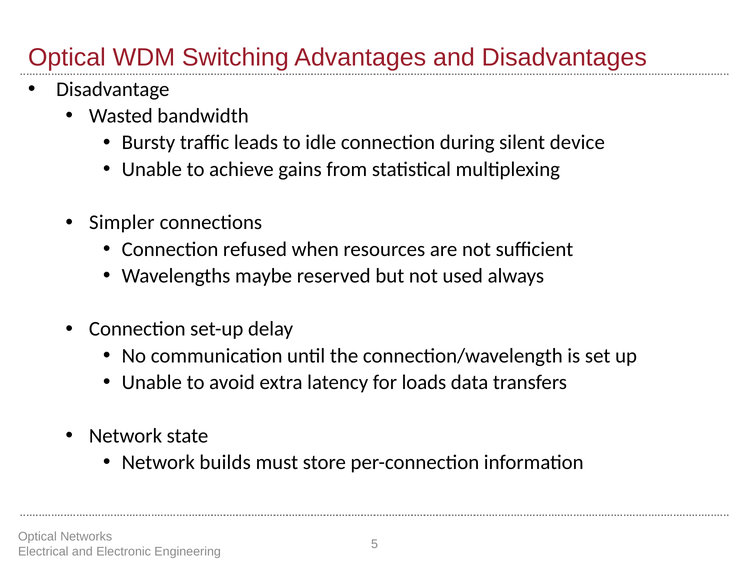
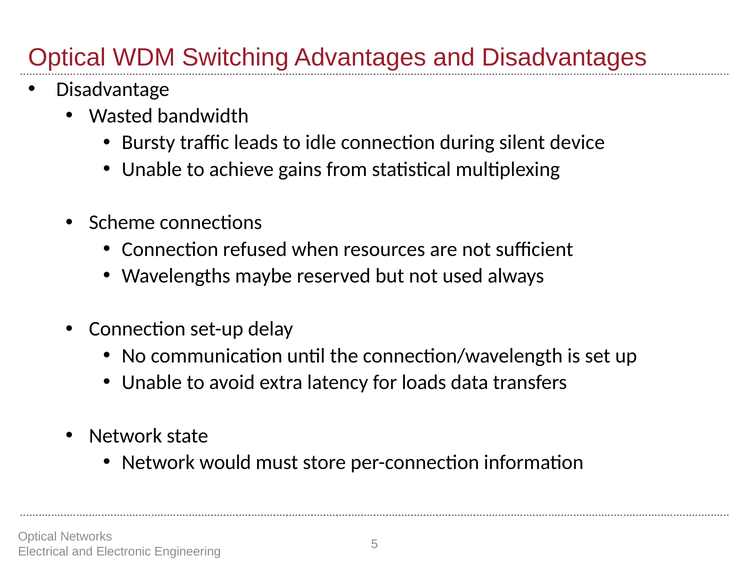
Simpler: Simpler -> Scheme (122, 222)
builds: builds -> would (225, 462)
